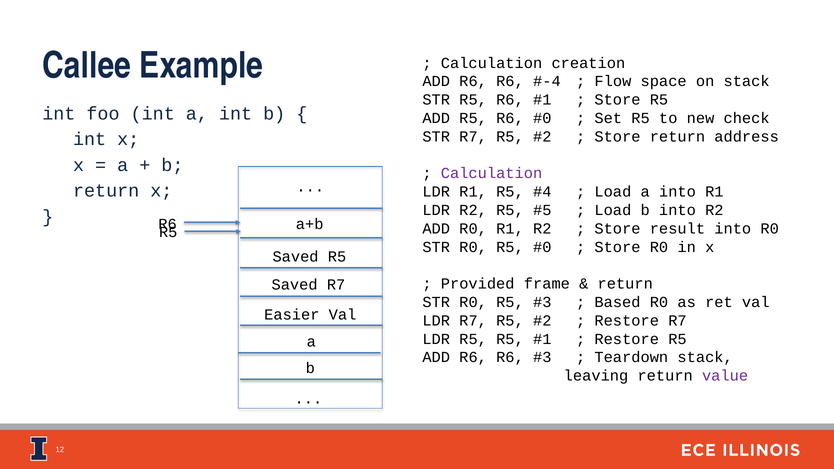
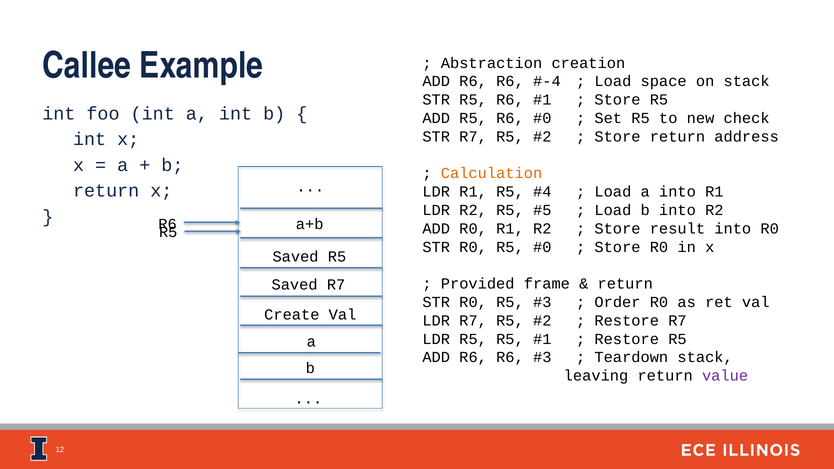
Calculation: Calculation -> Abstraction (492, 63)
Flow: Flow -> Load (613, 81)
Calculation colour: purple -> orange (492, 173)
Based: Based -> Order (617, 302)
Easier: Easier -> Create (292, 315)
